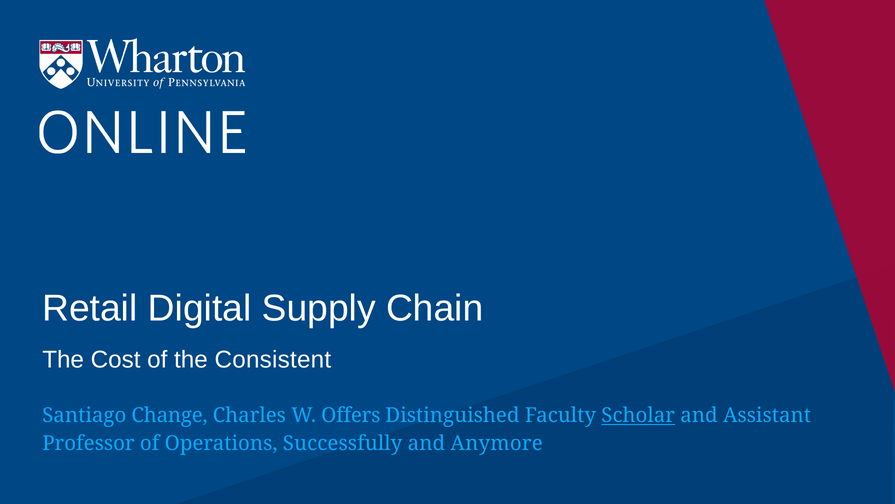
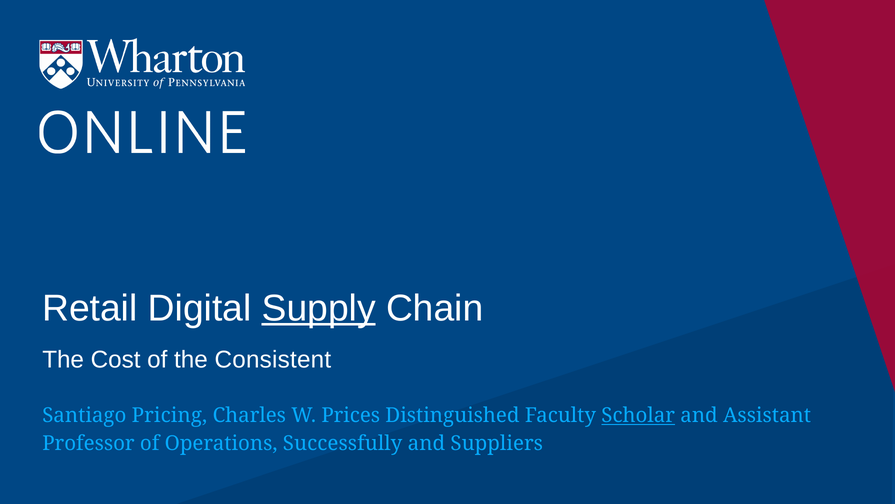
Supply underline: none -> present (319, 308)
Change: Change -> Pricing (169, 415)
Offers: Offers -> Prices (351, 415)
Anymore: Anymore -> Suppliers (497, 443)
